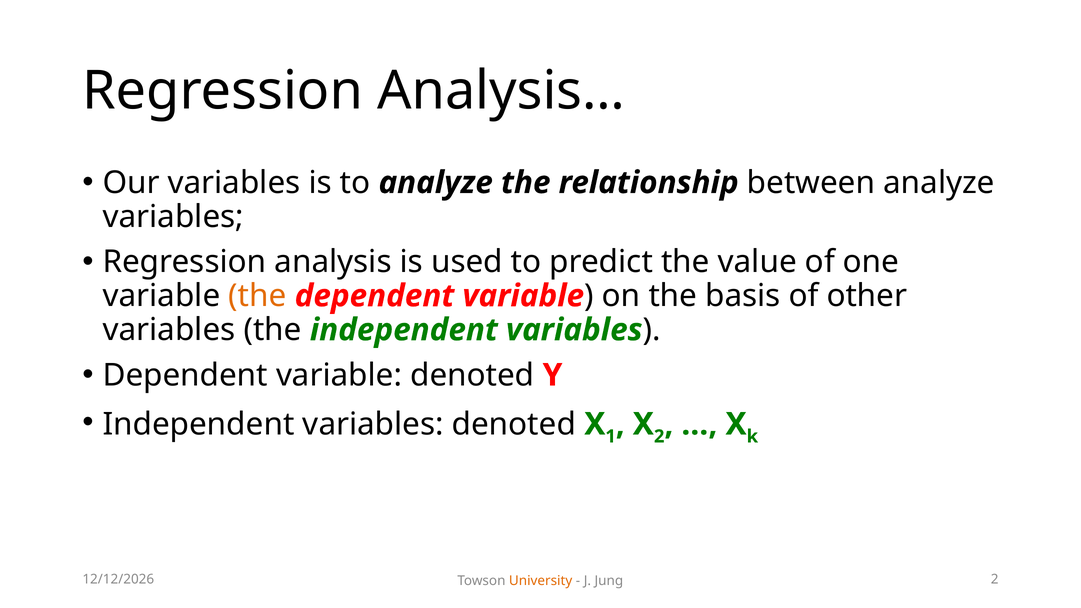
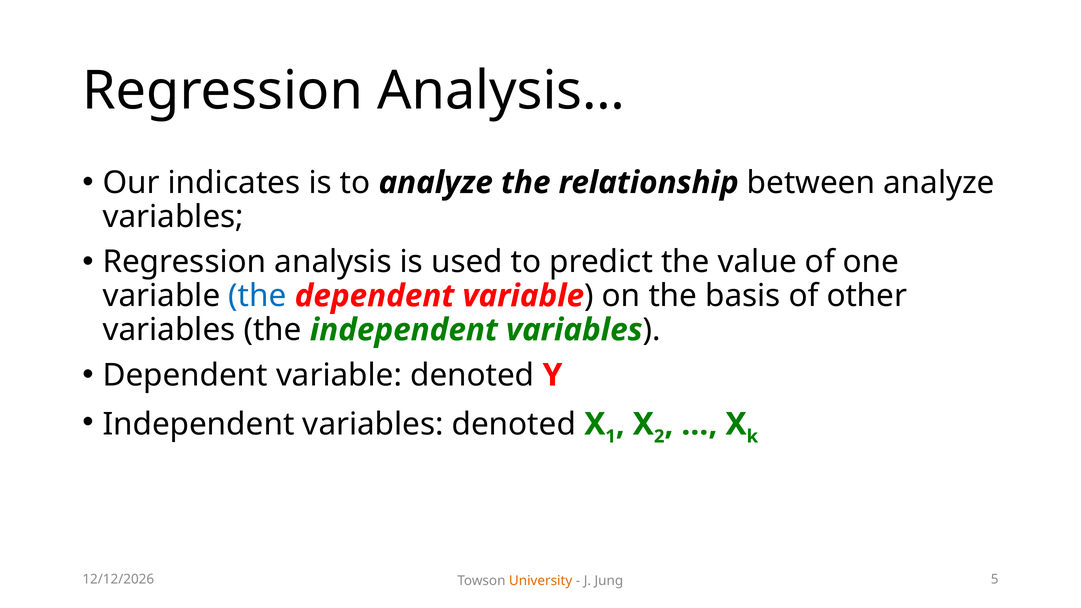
Our variables: variables -> indicates (234, 183)
the colour: orange -> blue (257, 296)
2: 2 -> 5 (995, 580)
